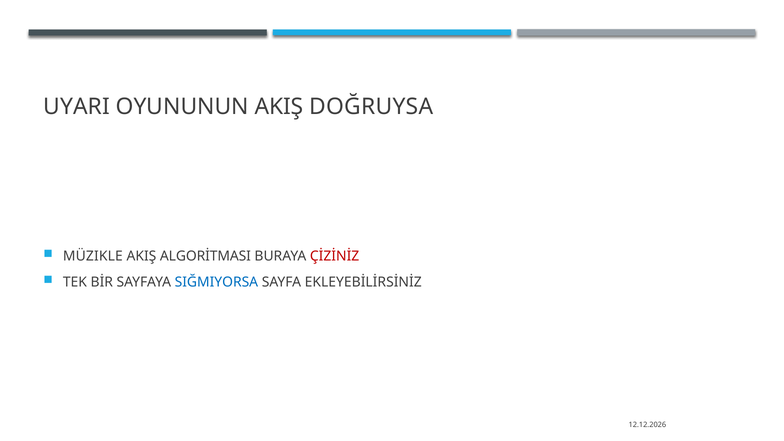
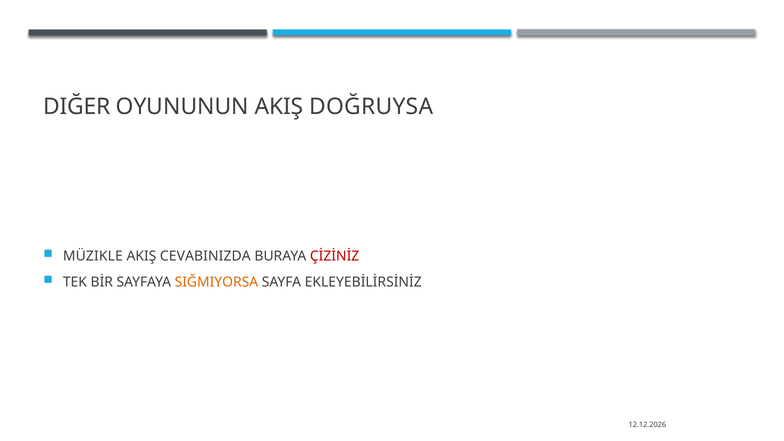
UYARI: UYARI -> DIĞER (77, 106)
ALGORİTMASI: ALGORİTMASI -> CEVABINIZDA (205, 256)
SIĞMIYORSA colour: blue -> orange (216, 282)
